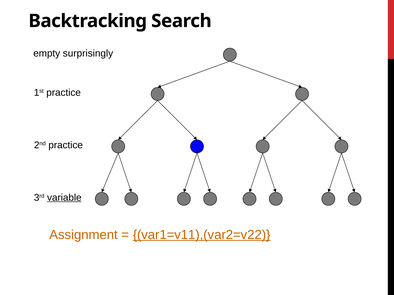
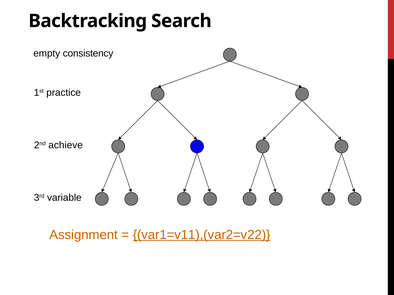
surprisingly: surprisingly -> consistency (88, 53)
2nd practice: practice -> achieve (66, 145)
variable underline: present -> none (64, 198)
